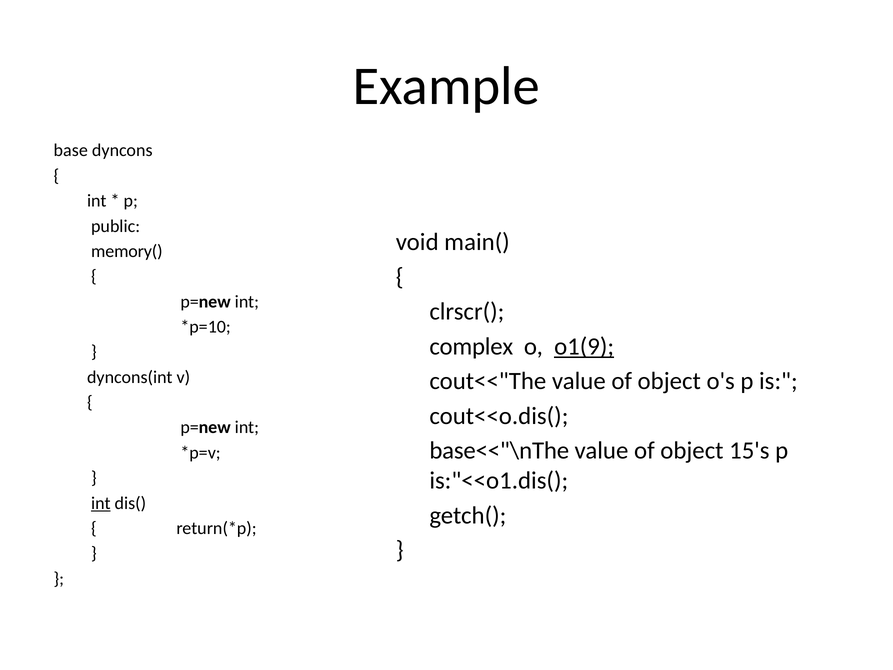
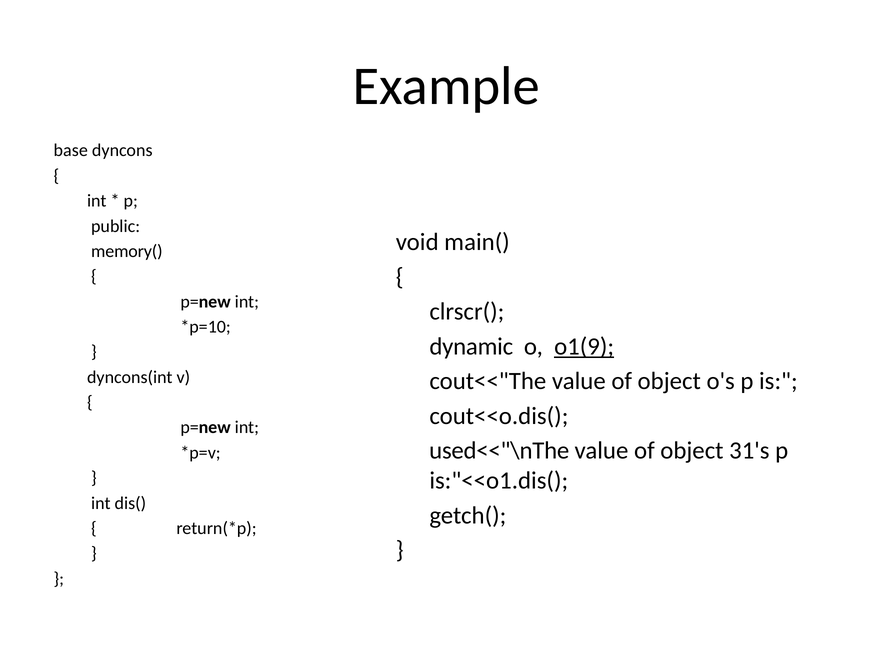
complex: complex -> dynamic (471, 346)
base<<"\nThe: base<<"\nThe -> used<<"\nThe (499, 451)
15's: 15's -> 31's (749, 451)
int underline: present -> none (101, 503)
